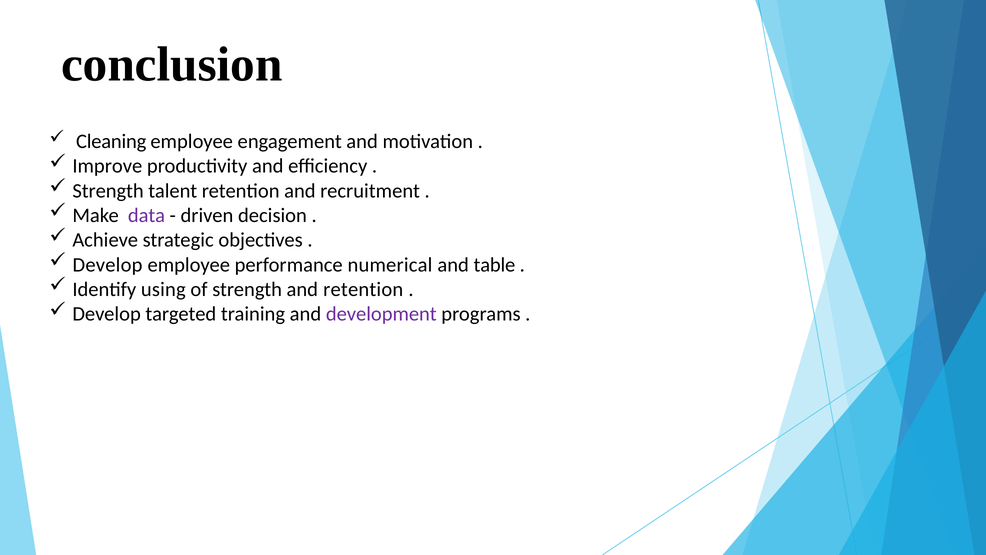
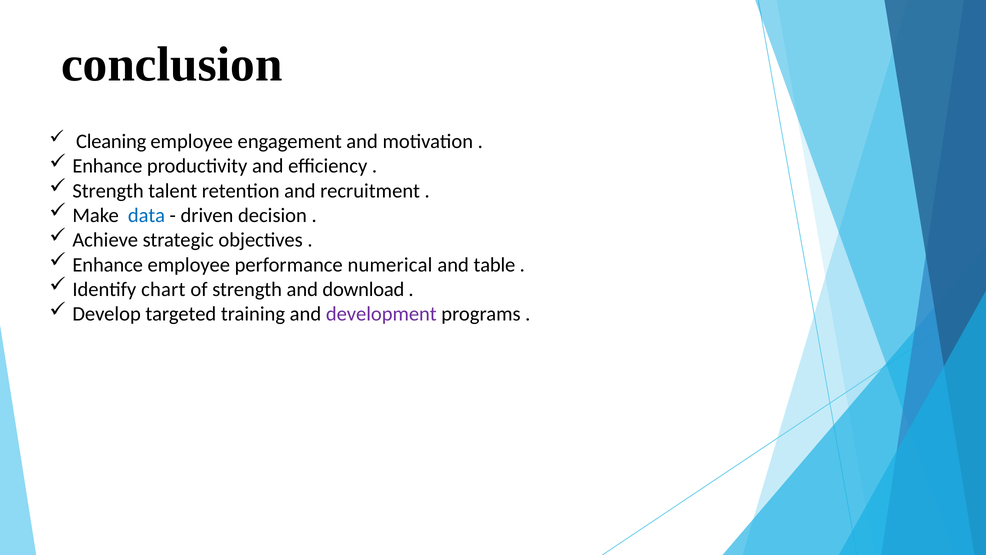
Improve: Improve -> Enhance (107, 166)
data colour: purple -> blue (146, 215)
Develop: Develop -> Enhance (108, 265)
using: using -> chart (163, 289)
and retention: retention -> download (363, 289)
